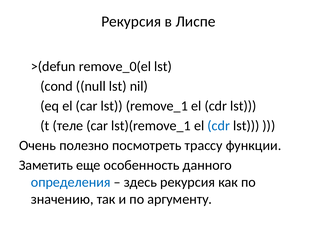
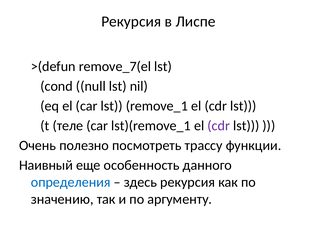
remove_0(el: remove_0(el -> remove_7(el (115, 67)
cdr colour: blue -> purple (219, 126)
Заметить: Заметить -> Наивный (46, 165)
